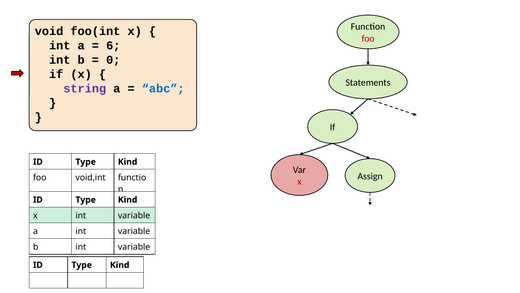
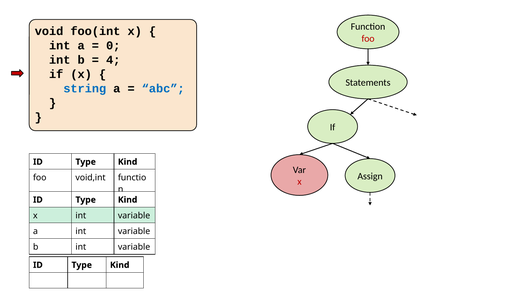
6: 6 -> 0 (113, 45)
0: 0 -> 4 (113, 60)
string colour: purple -> blue (85, 88)
